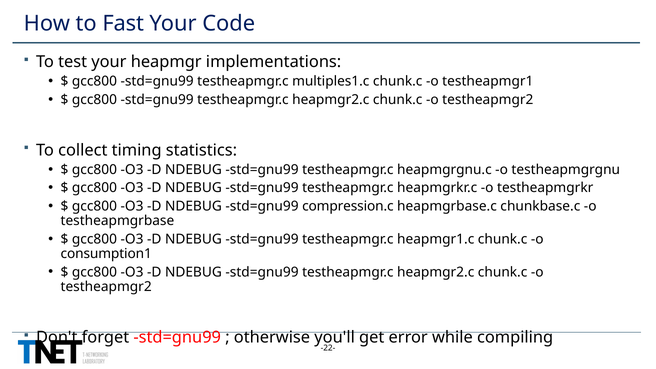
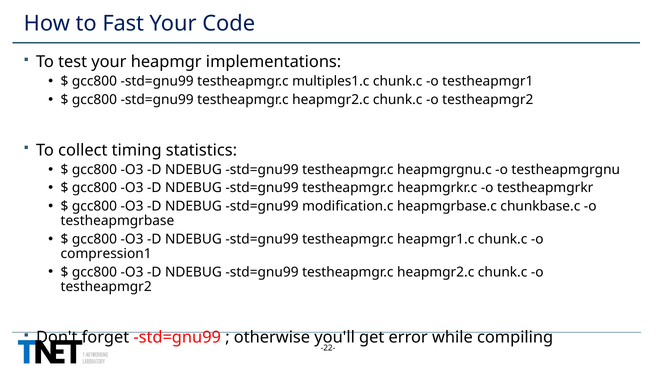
compression.c: compression.c -> modification.c (348, 206)
consumption1: consumption1 -> compression1 (106, 254)
